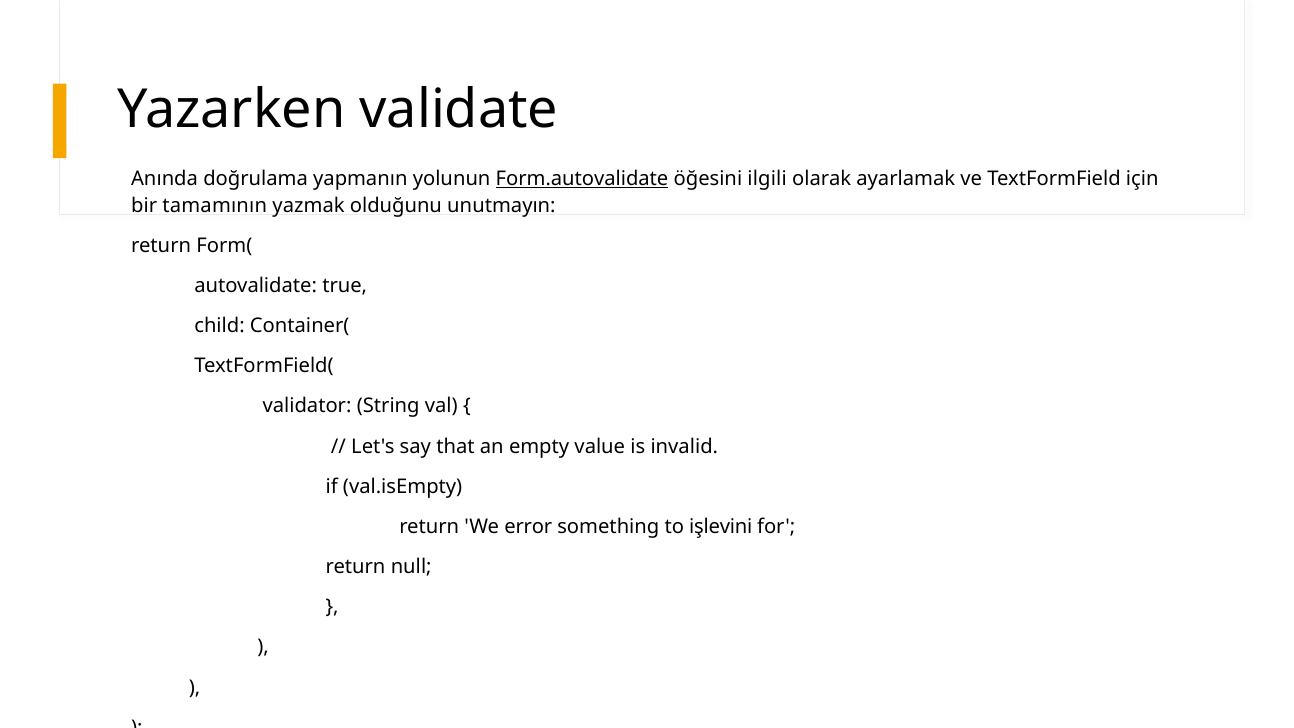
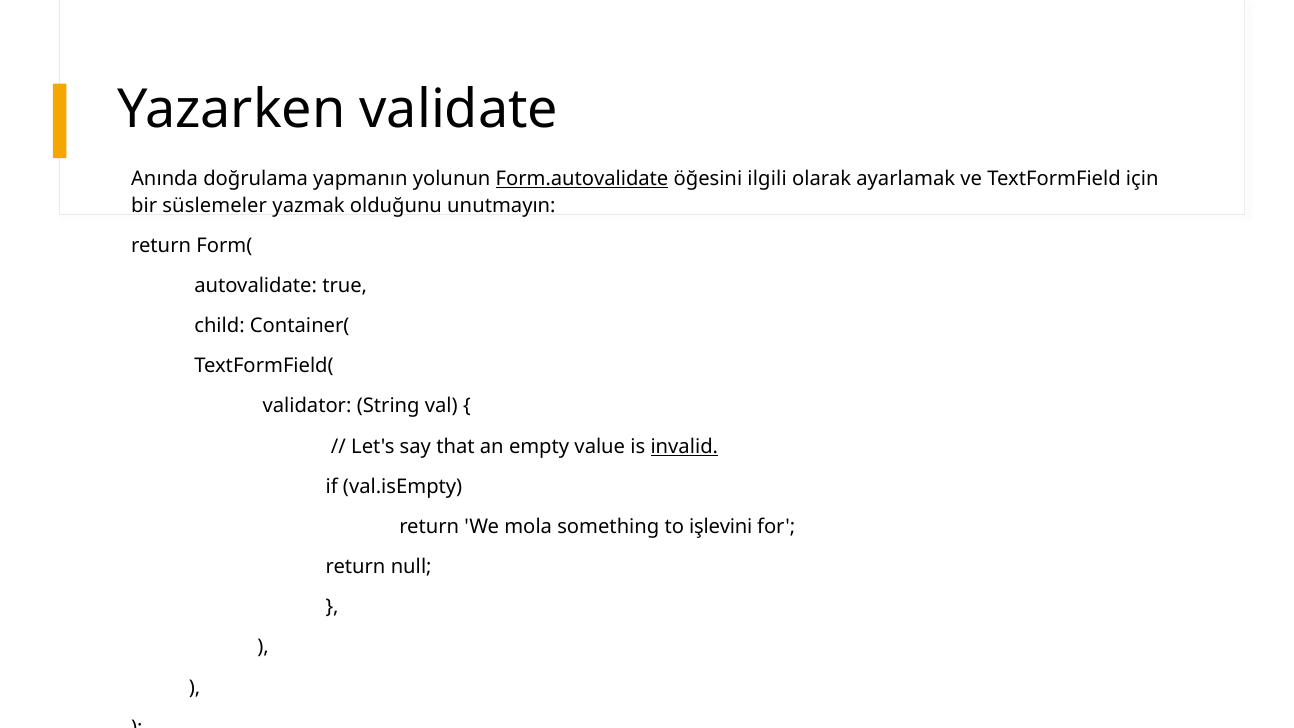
tamamının: tamamının -> süslemeler (215, 205)
invalid underline: none -> present (684, 446)
error: error -> mola (528, 527)
